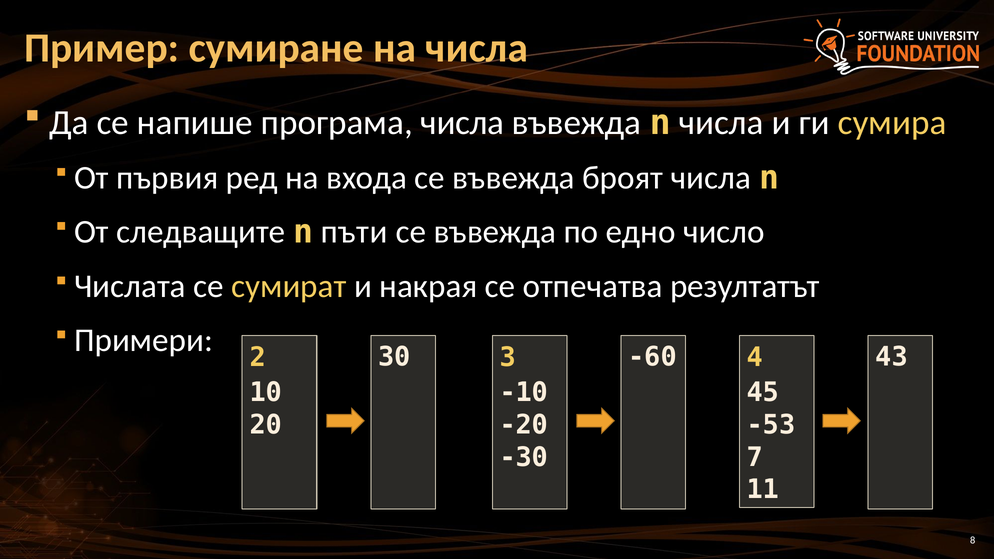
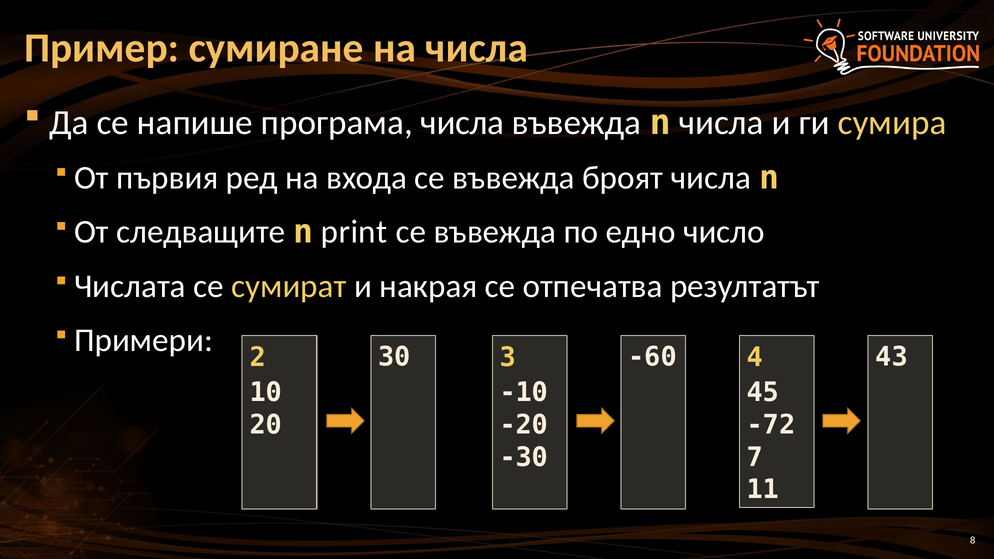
пъти: пъти -> print (354, 232)
-53: -53 -> -72 (771, 425)
